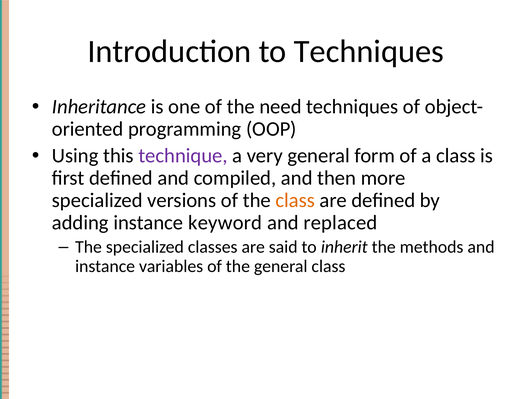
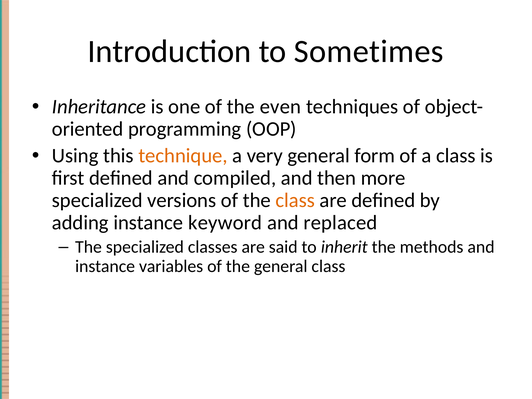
to Techniques: Techniques -> Sometimes (369, 51)
need: need -> even (280, 107)
technique colour: purple -> orange (183, 156)
